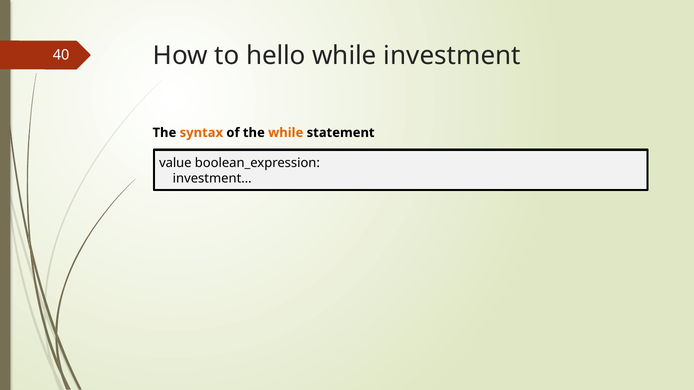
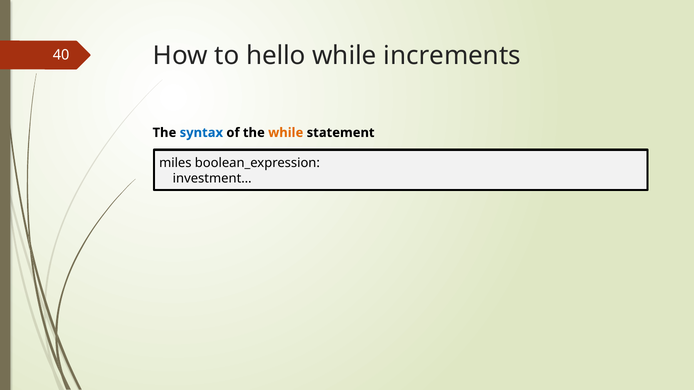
investment: investment -> increments (452, 56)
syntax colour: orange -> blue (201, 133)
value: value -> miles (175, 163)
